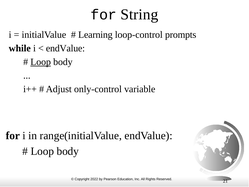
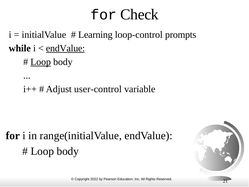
String: String -> Check (139, 15)
endValue underline: none -> present (65, 48)
only-control: only-control -> user-control (98, 89)
